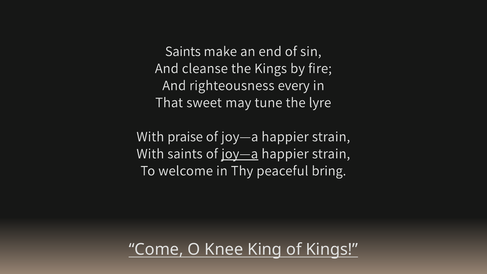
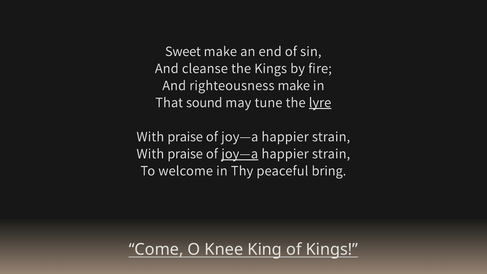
Saints: Saints -> Sweet (183, 51)
righteousness every: every -> make (294, 85)
sweet: sweet -> sound (204, 102)
lyre underline: none -> present (320, 102)
saints: saints -> praise (185, 154)
